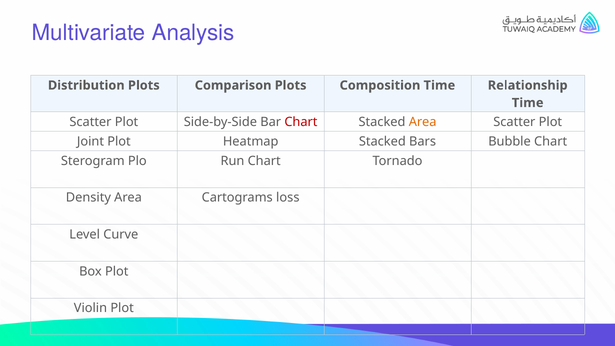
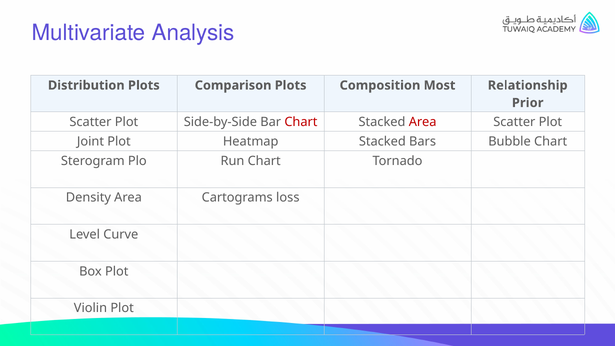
Composition Time: Time -> Most (439, 85)
Time: Time -> Prior (528, 103)
Area colour: orange -> red (423, 122)
